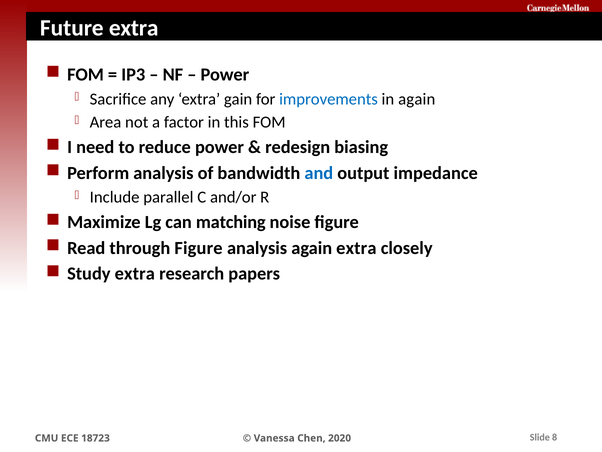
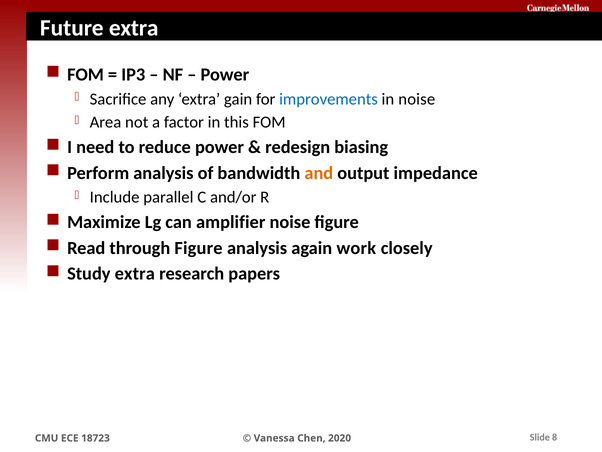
in again: again -> noise (417, 99)
and colour: blue -> orange (319, 173)
matching: matching -> amplifier (231, 222)
again extra: extra -> work (356, 248)
